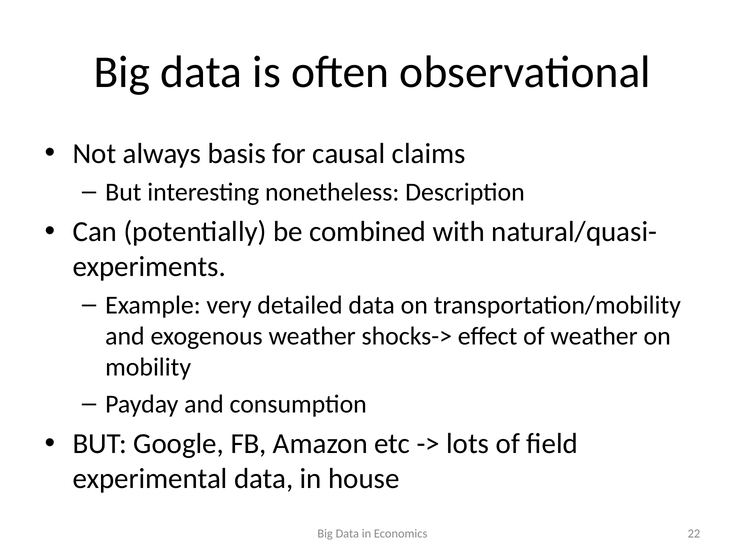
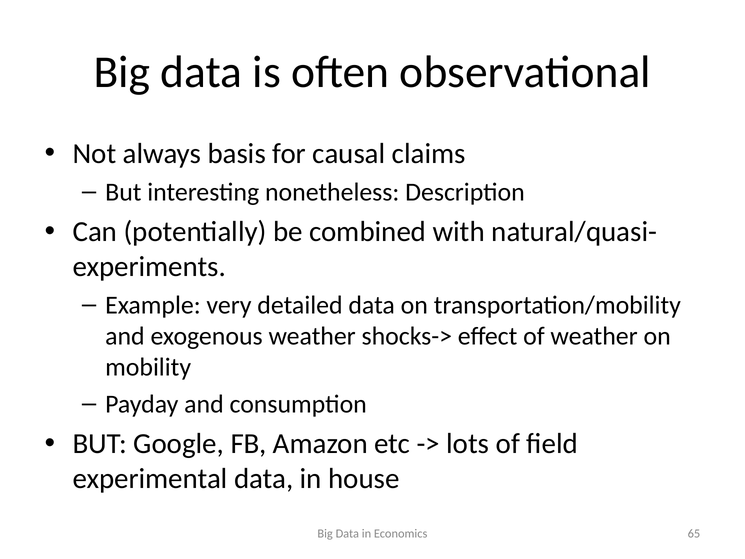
22: 22 -> 65 (694, 533)
